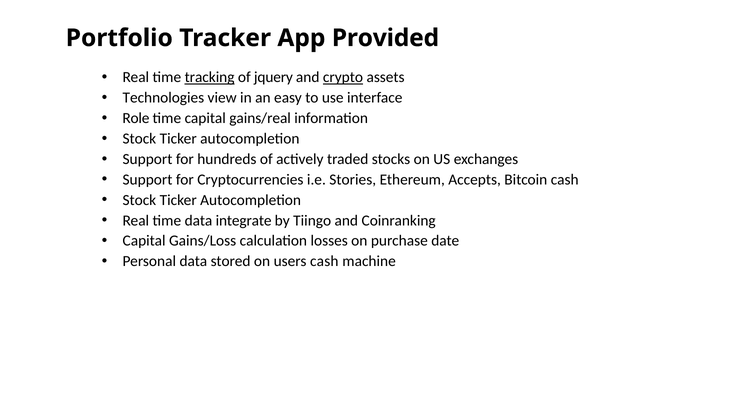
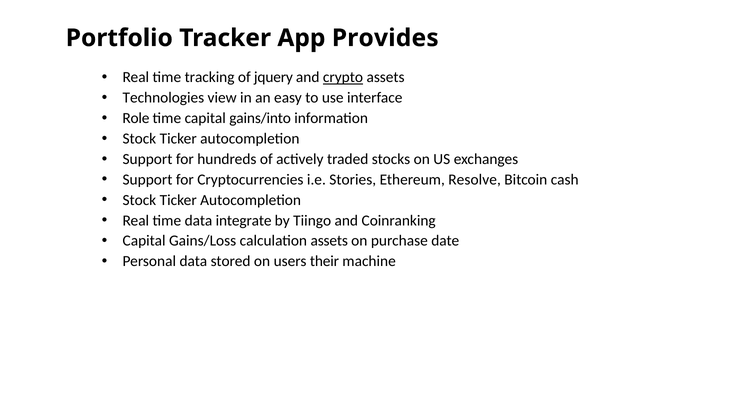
Provided: Provided -> Provides (385, 38)
tracking underline: present -> none (210, 77)
gains/real: gains/real -> gains/into (260, 118)
Accepts: Accepts -> Resolve (475, 179)
calculation losses: losses -> assets (329, 241)
users cash: cash -> their (324, 261)
